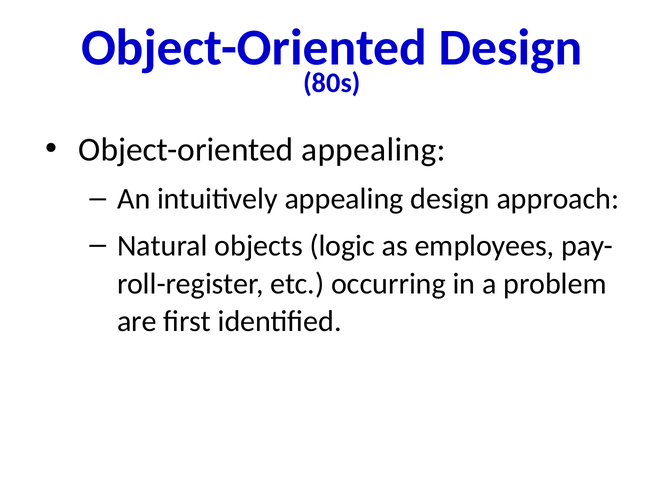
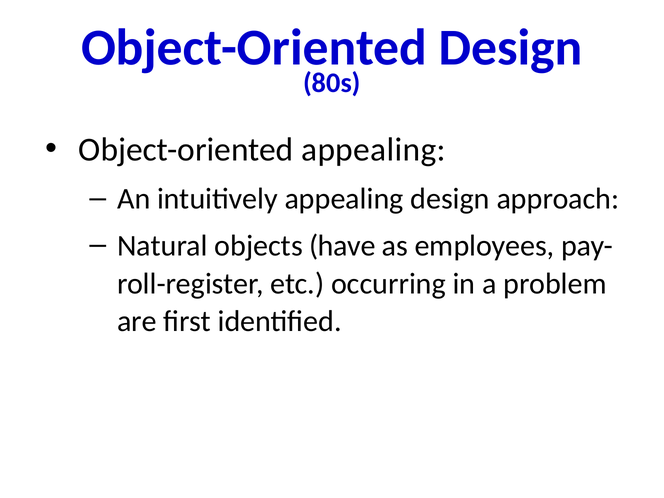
logic: logic -> have (342, 246)
